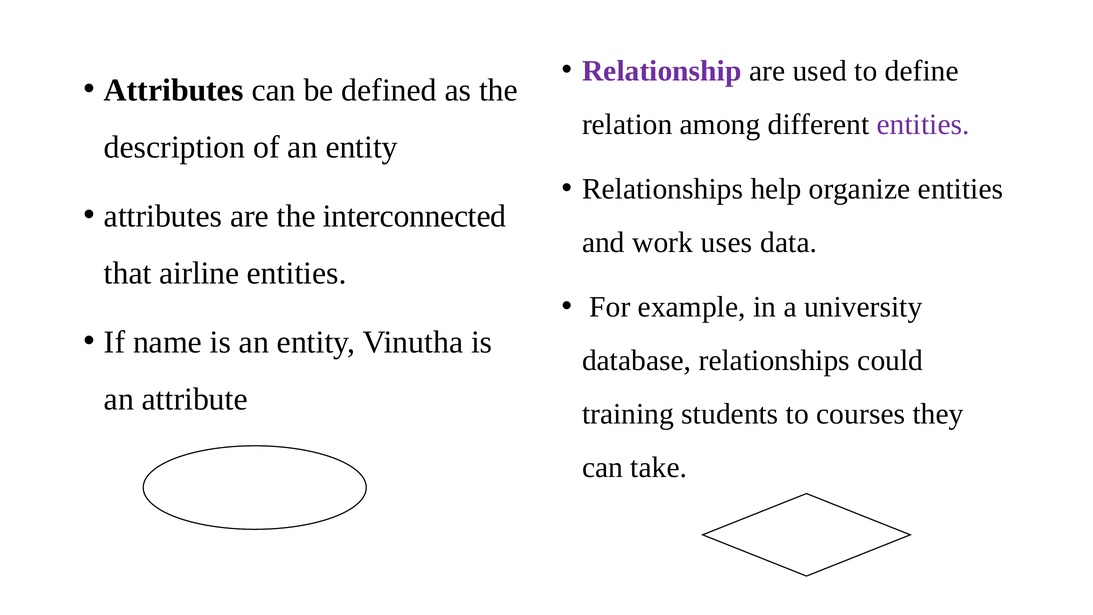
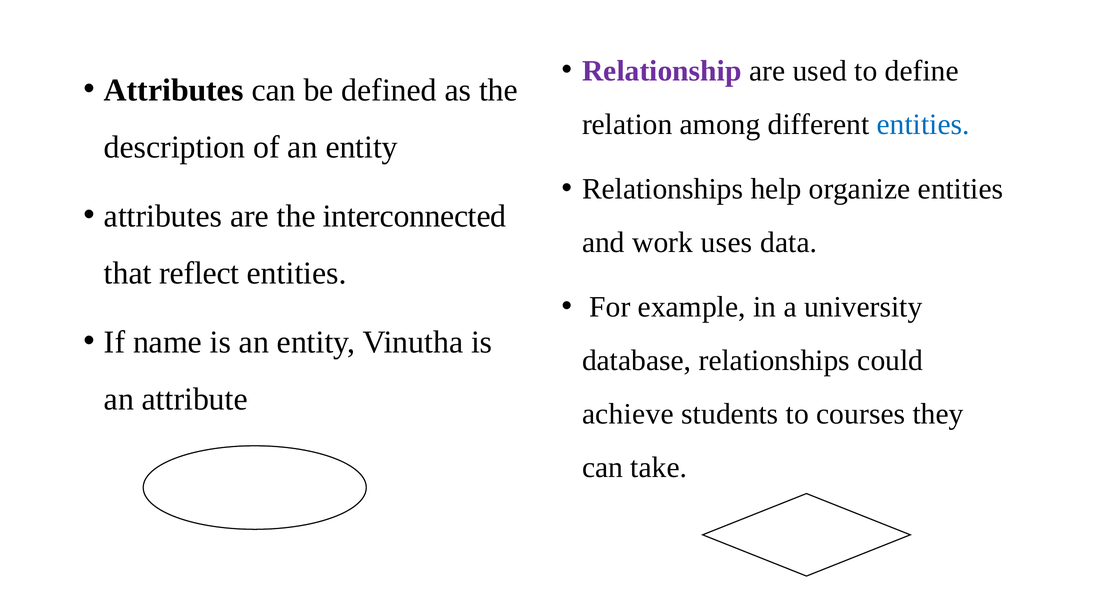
entities colour: purple -> blue (923, 124)
airline: airline -> reflect (199, 273)
training: training -> achieve (628, 414)
